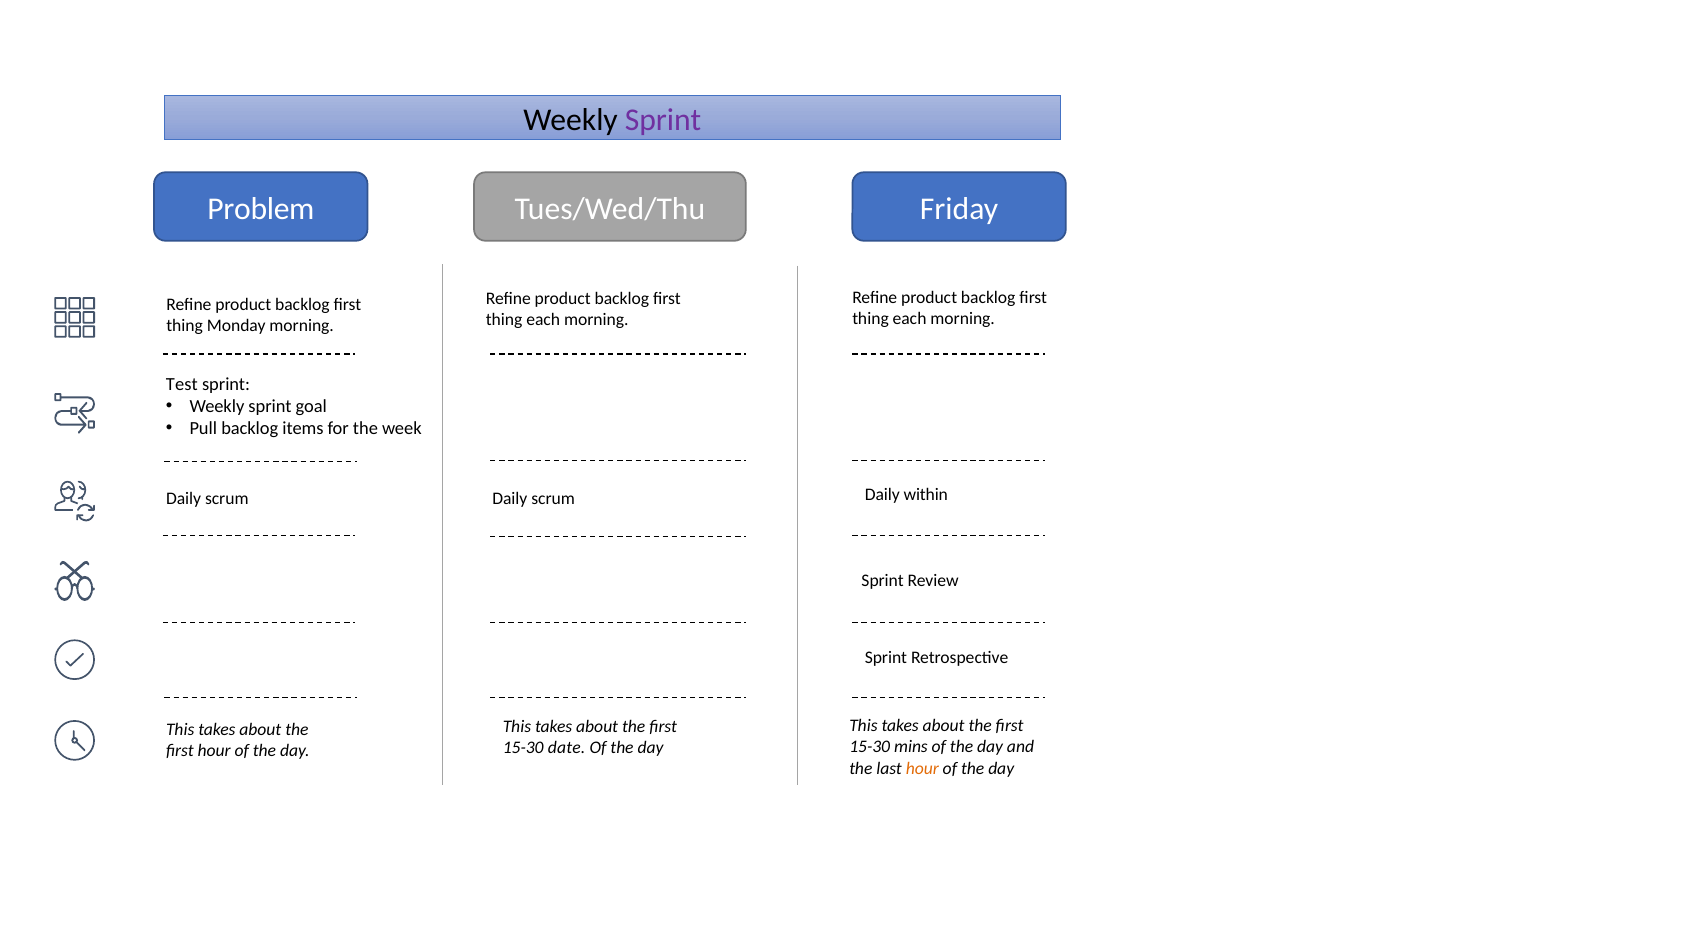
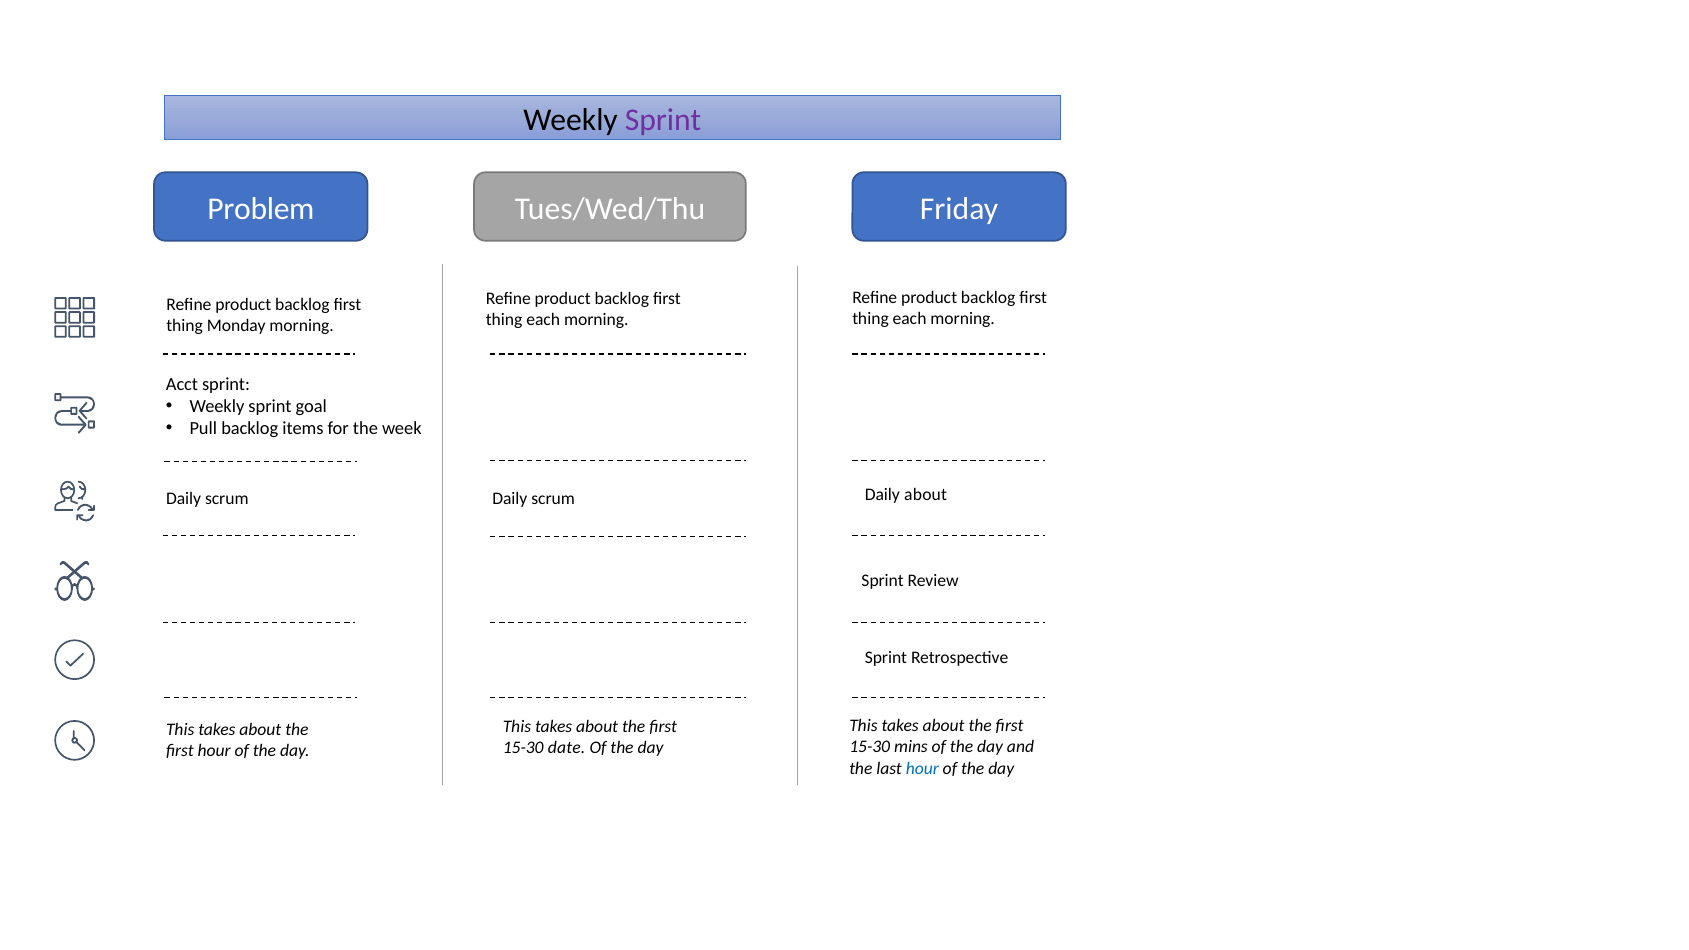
Test: Test -> Acct (182, 384)
Daily within: within -> about (926, 495)
hour colour: orange -> blue (922, 768)
